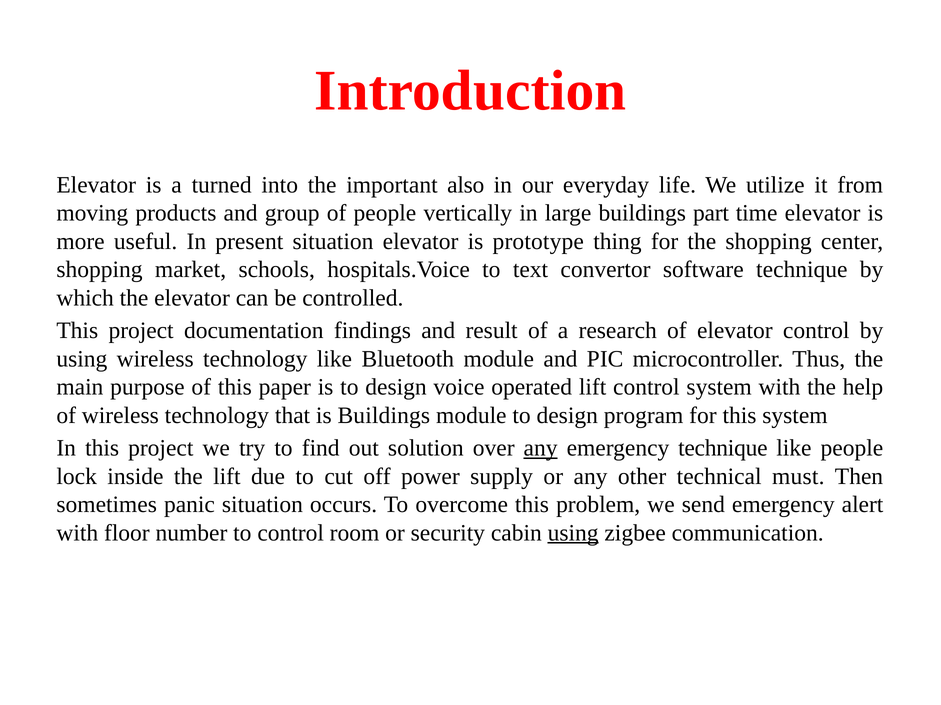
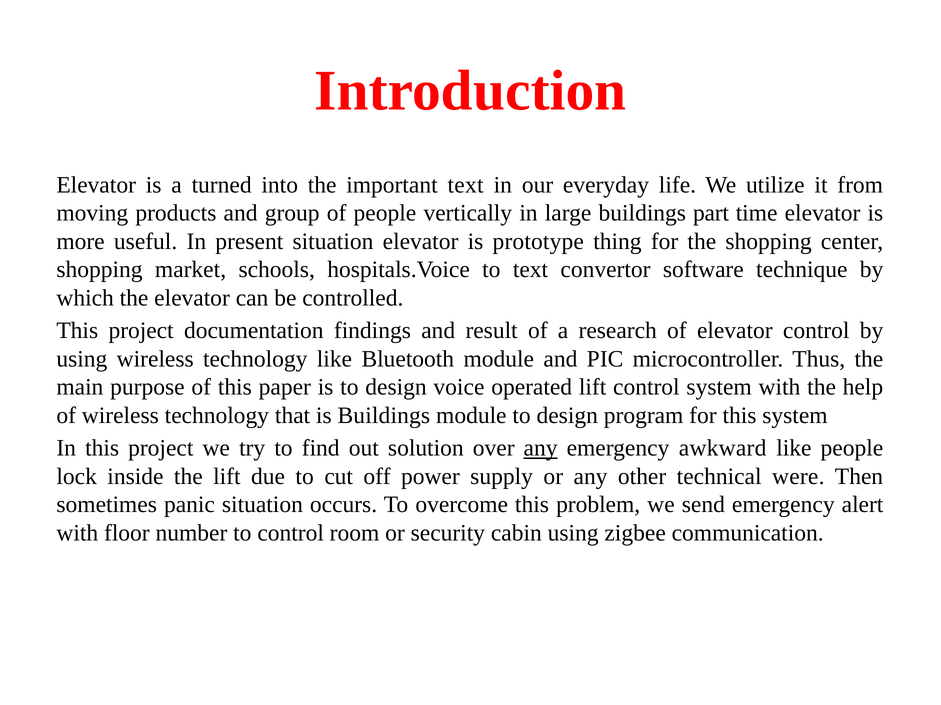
important also: also -> text (466, 185)
emergency technique: technique -> awkward (723, 449)
must: must -> were (798, 477)
using underline: present -> none (573, 533)
